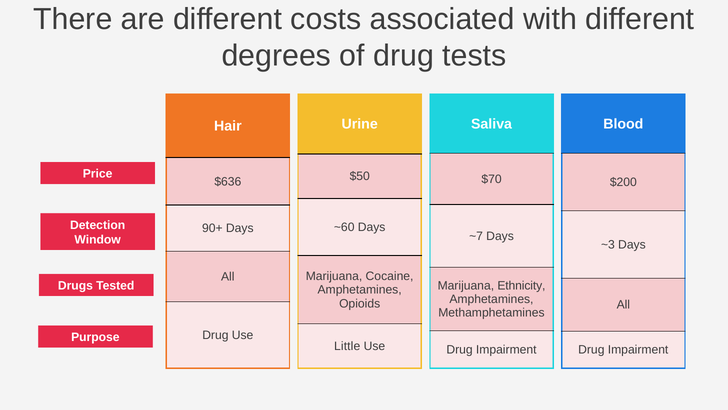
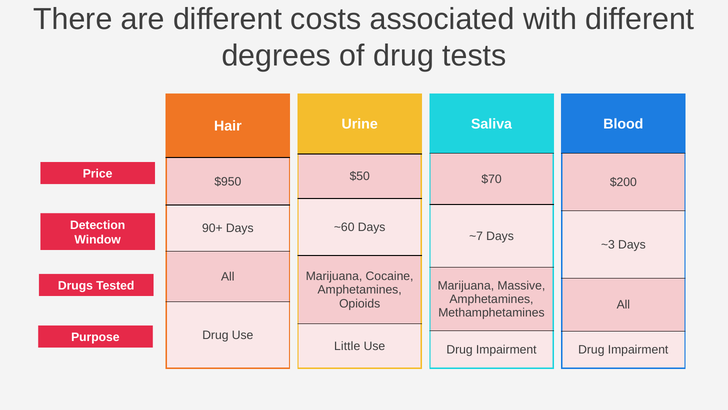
$636: $636 -> $950 (228, 181)
Ethnicity: Ethnicity -> Massive (521, 285)
